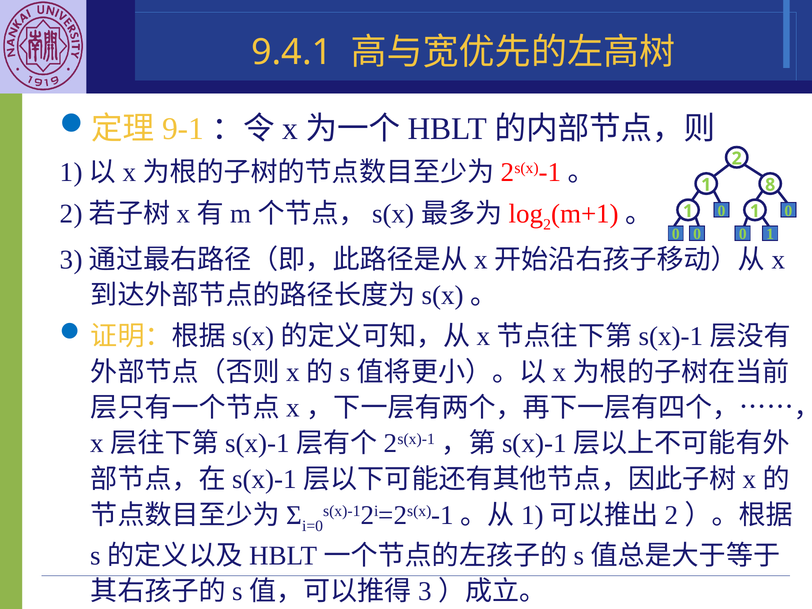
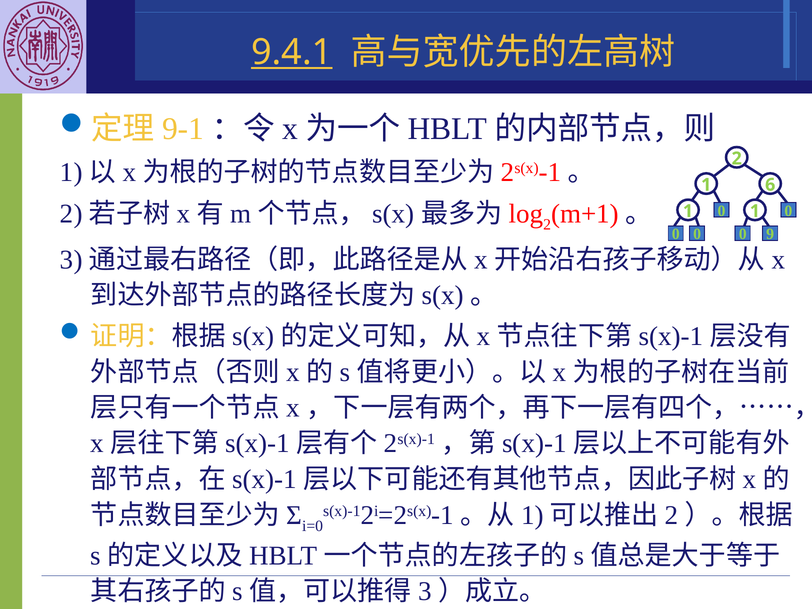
9.4.1 underline: none -> present (292, 53)
8: 8 -> 6 (770, 185)
0 1: 1 -> 9 (770, 234)
